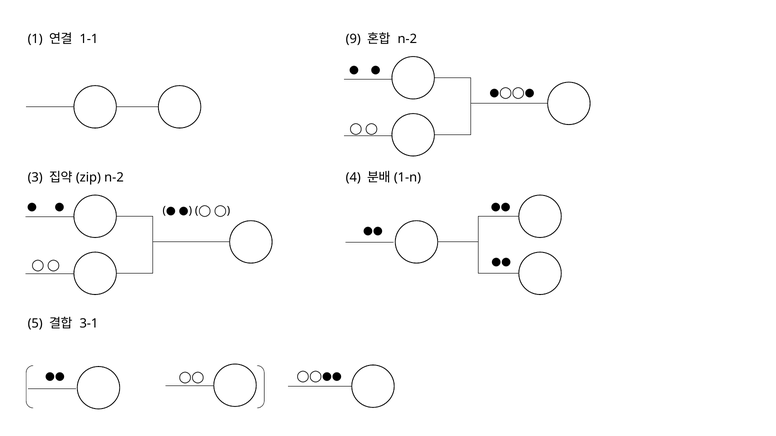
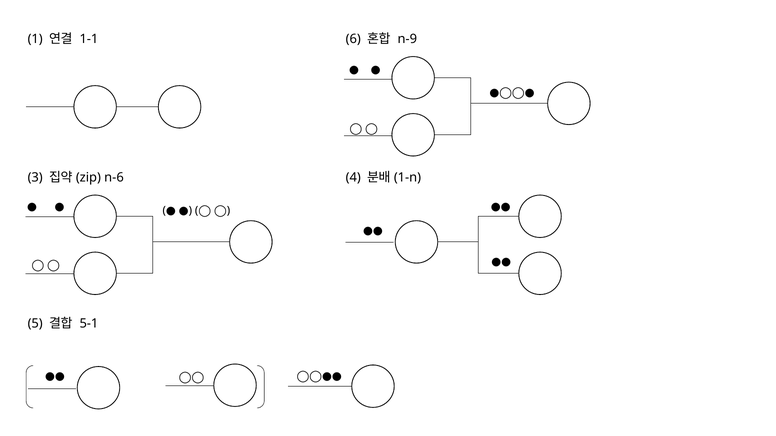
9: 9 -> 6 (353, 39)
n-2: n-2 -> n-9 (407, 39)
n-2: n-2 -> n-6 (114, 178)
3-1: 3-1 -> 5-1 (89, 324)
